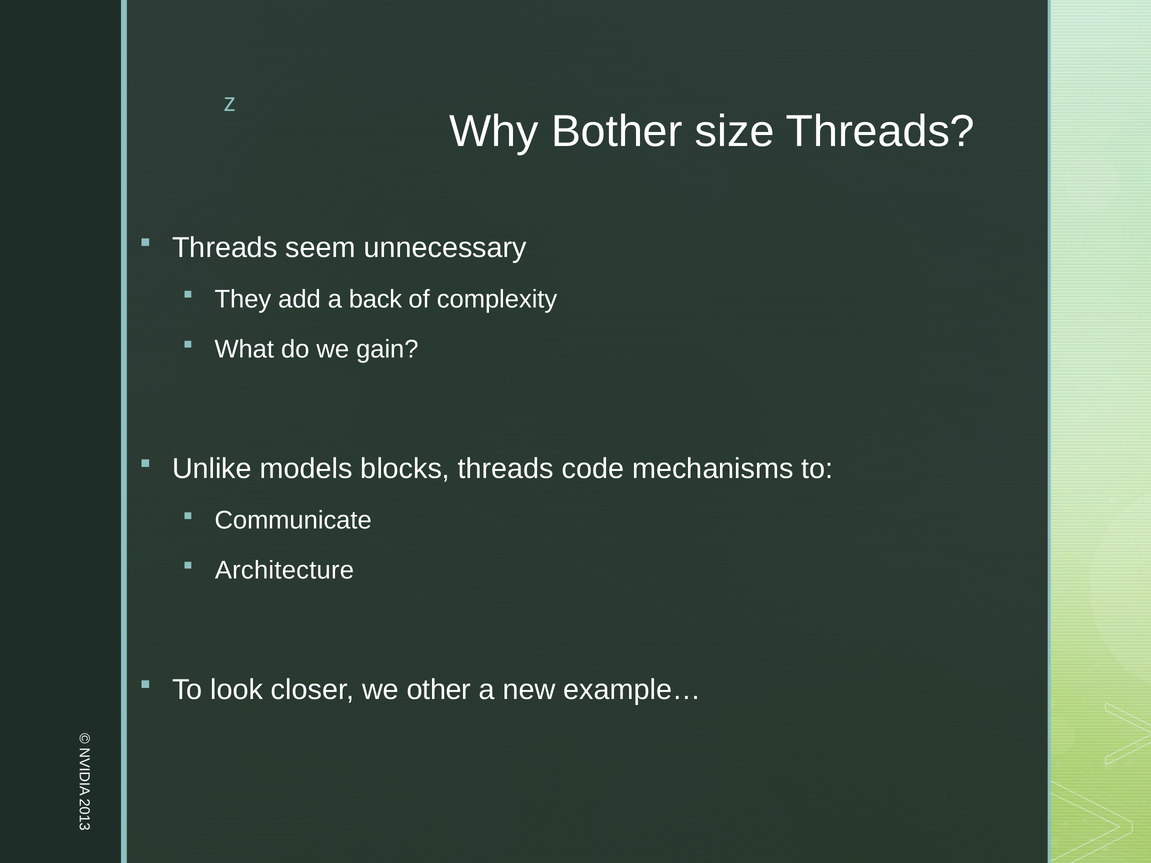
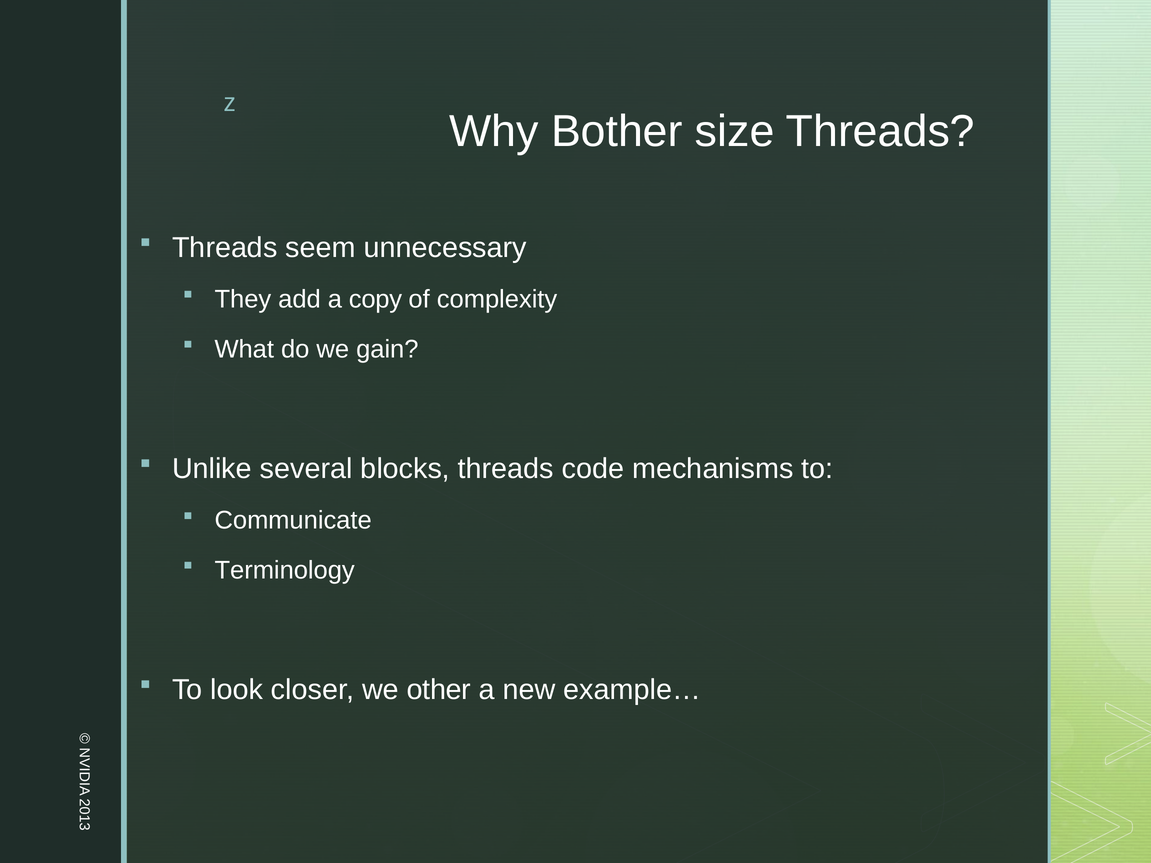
back: back -> copy (375, 299)
models: models -> several (306, 469)
Architecture: Architecture -> Terminology (285, 570)
